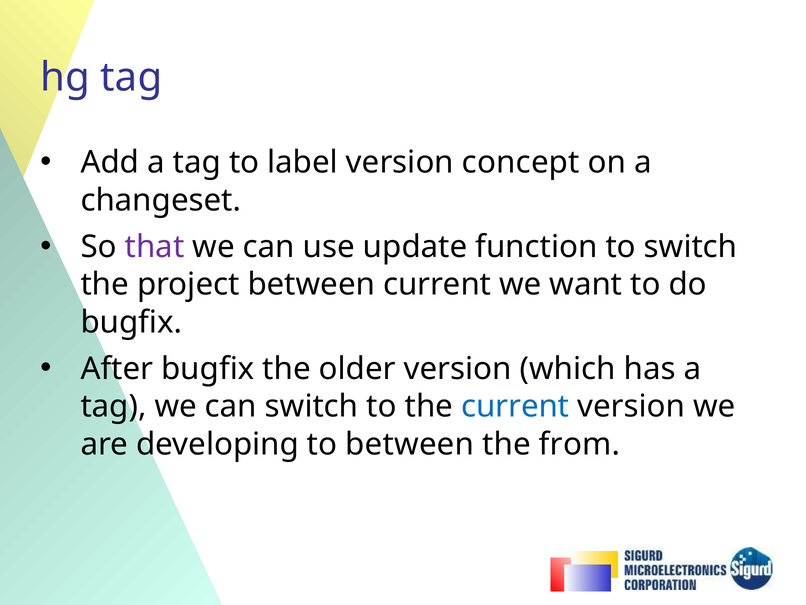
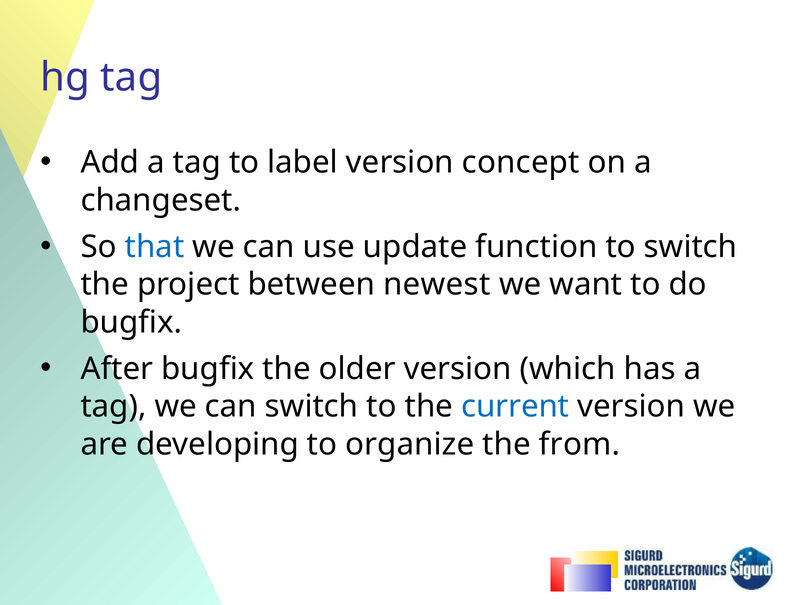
that colour: purple -> blue (155, 247)
between current: current -> newest (437, 284)
to between: between -> organize (410, 444)
